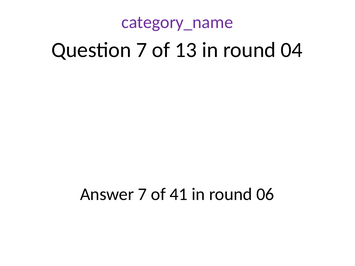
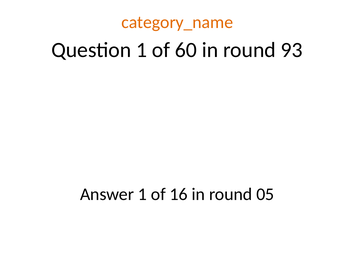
category_name colour: purple -> orange (177, 22)
Question 7: 7 -> 1 (142, 50)
13: 13 -> 60 (186, 50)
04: 04 -> 93 (292, 50)
Answer 7: 7 -> 1 (142, 194)
41: 41 -> 16 (179, 194)
06: 06 -> 05 (265, 194)
